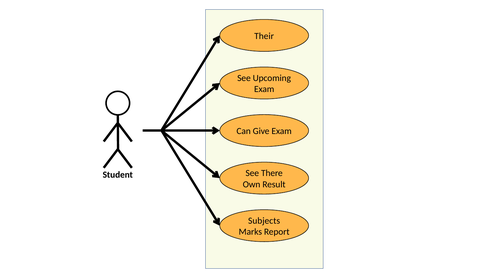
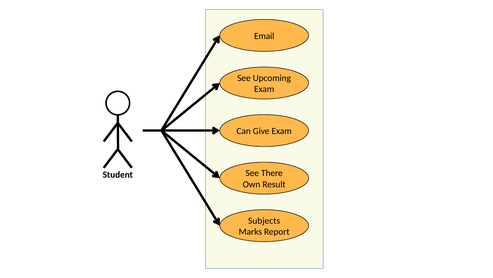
Their: Their -> Email (264, 36)
